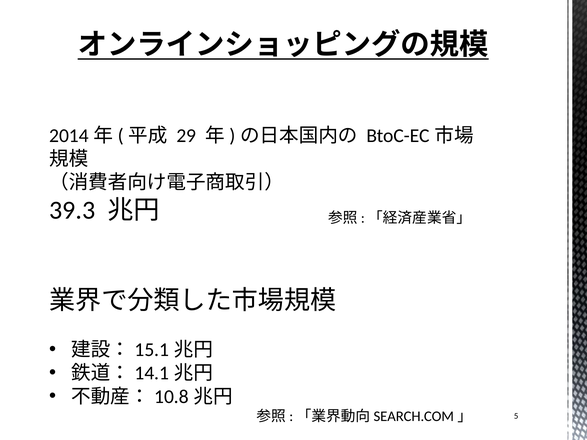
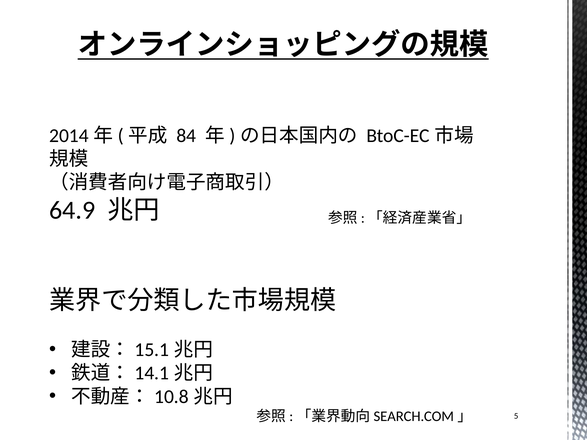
29: 29 -> 84 (186, 136)
39.3: 39.3 -> 64.9 (72, 210)
